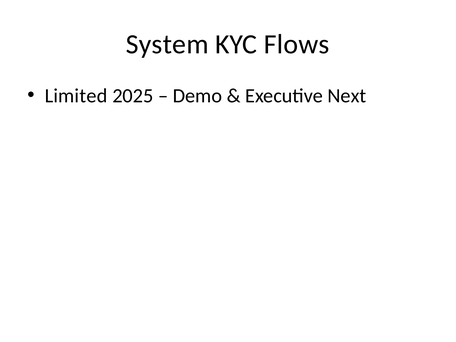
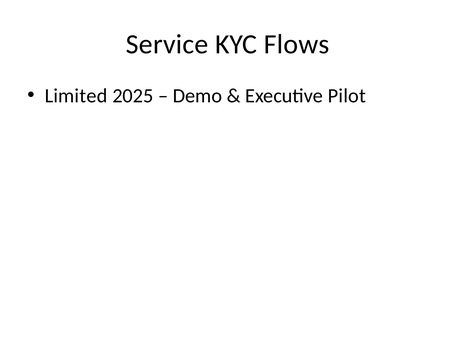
System: System -> Service (167, 44)
Next: Next -> Pilot (347, 96)
